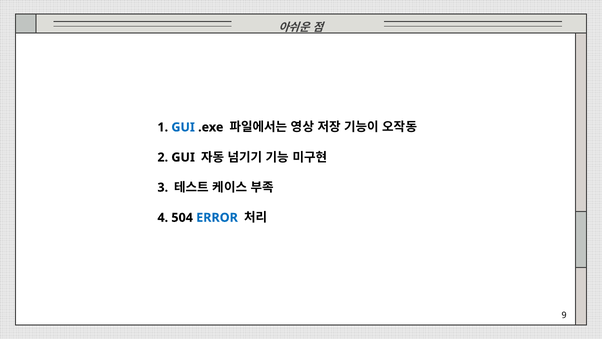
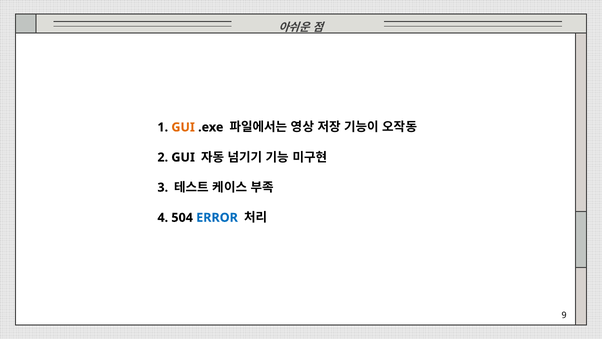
GUI colour: blue -> orange (183, 127)
